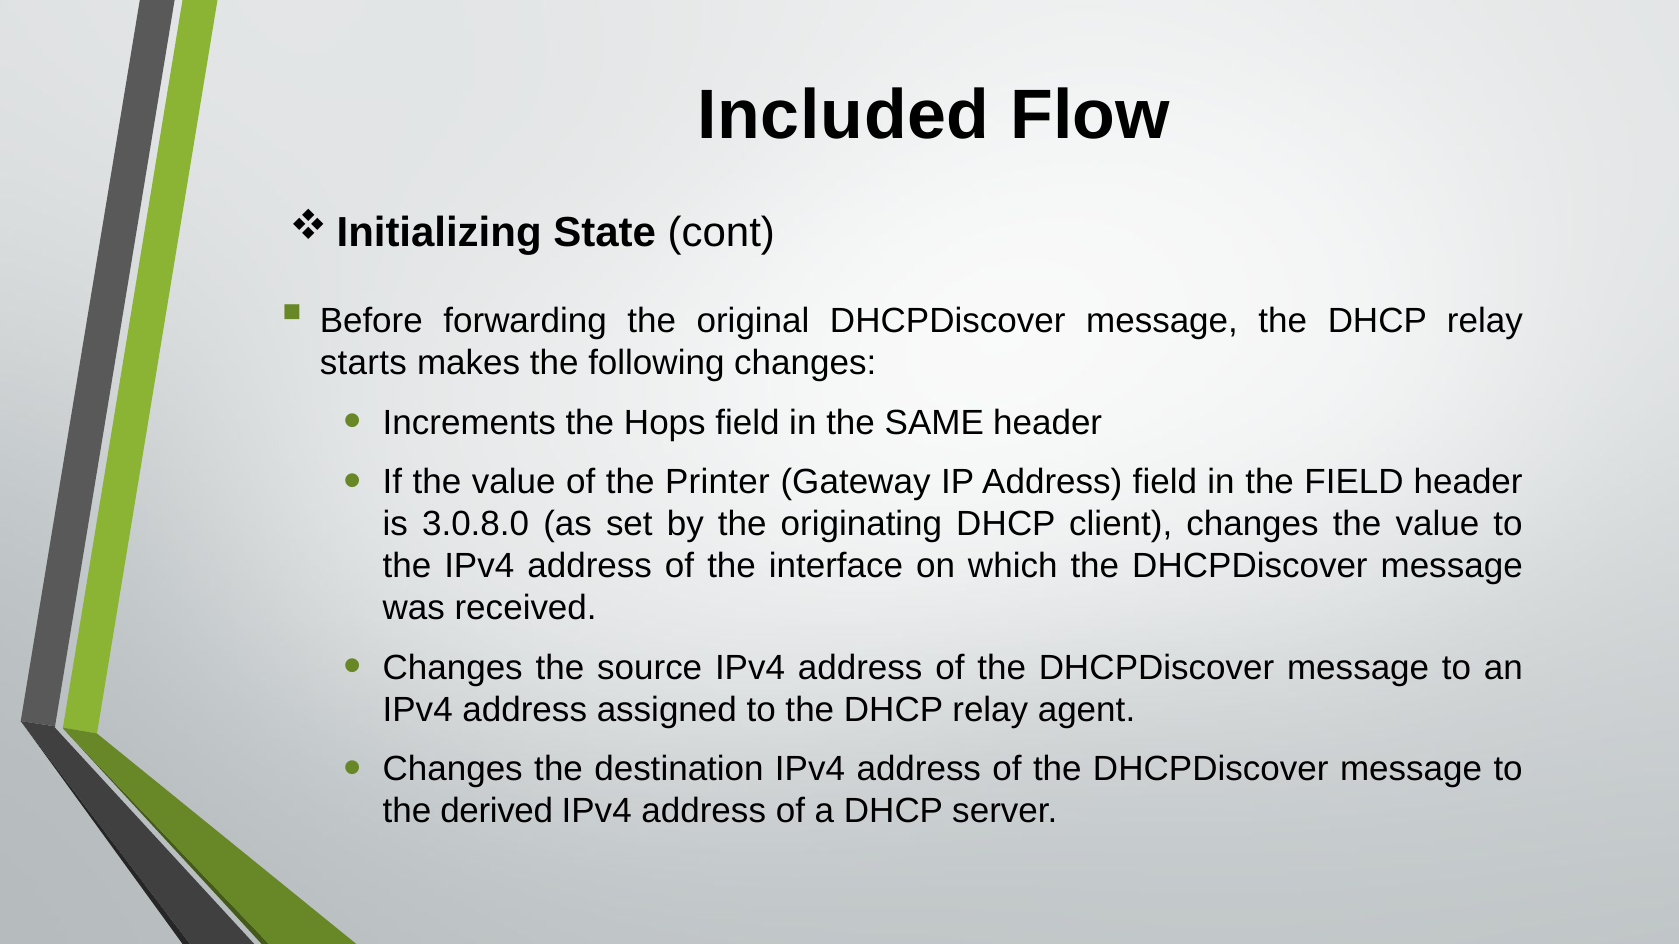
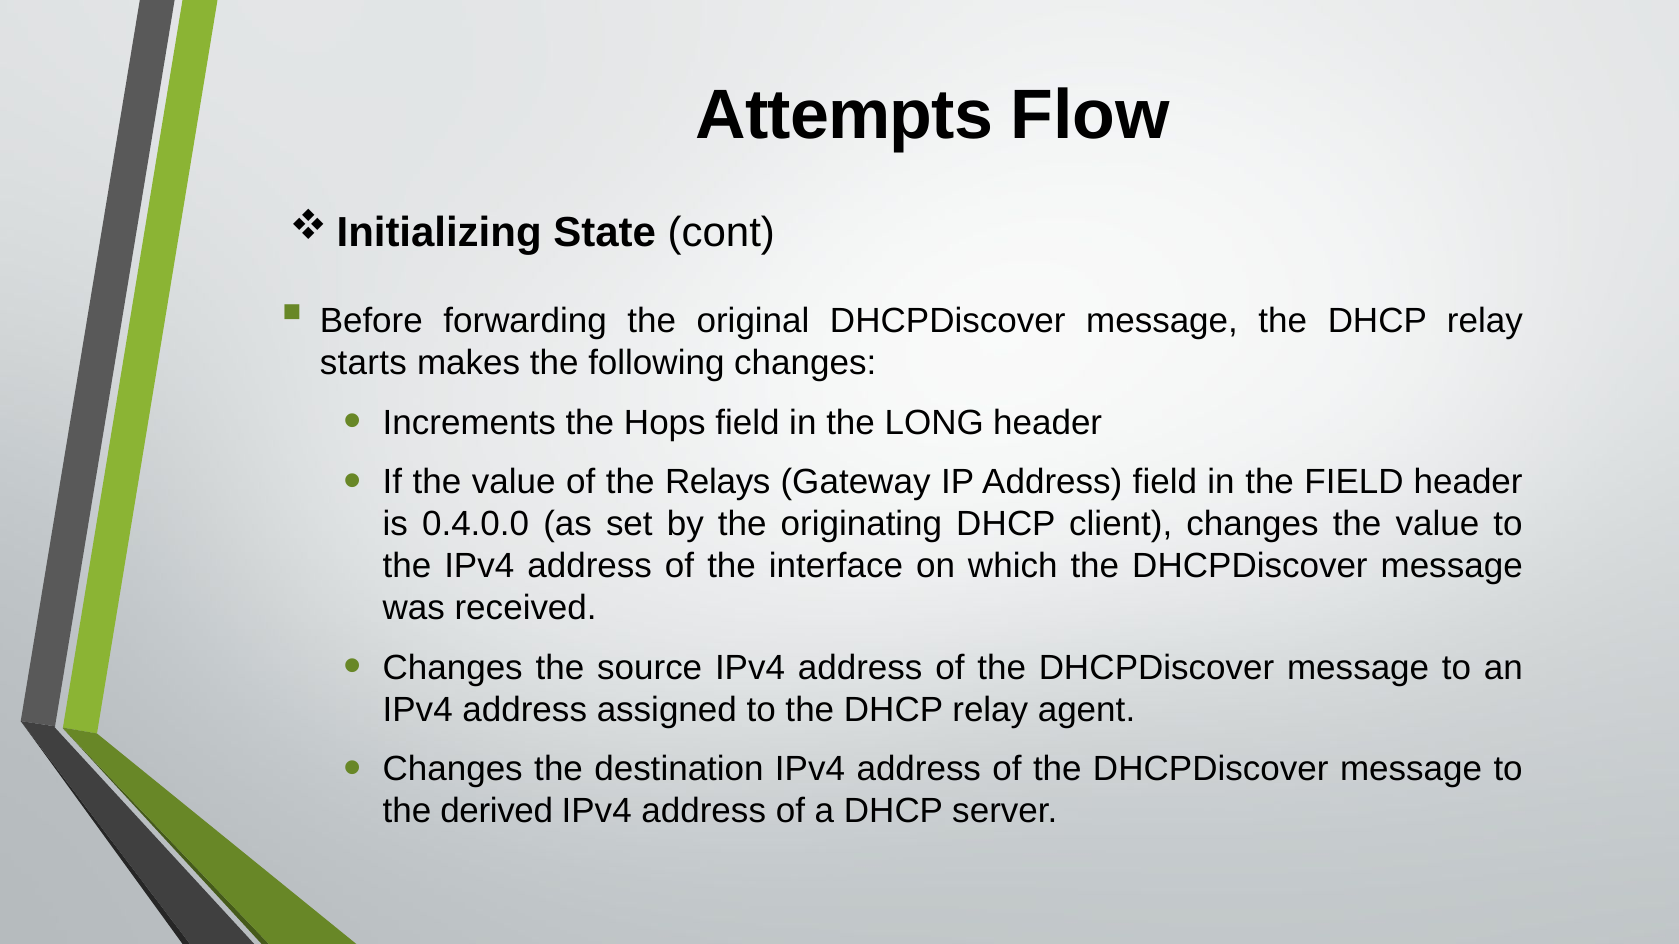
Included: Included -> Attempts (844, 116)
SAME: SAME -> LONG (934, 423)
Printer: Printer -> Relays (718, 482)
3.0.8.0: 3.0.8.0 -> 0.4.0.0 (476, 525)
